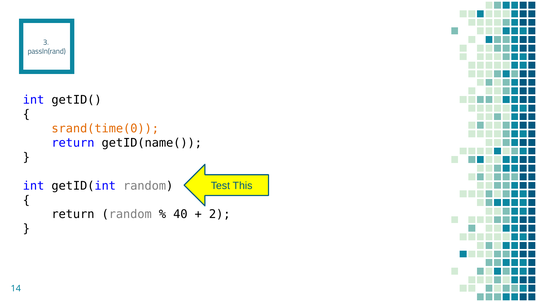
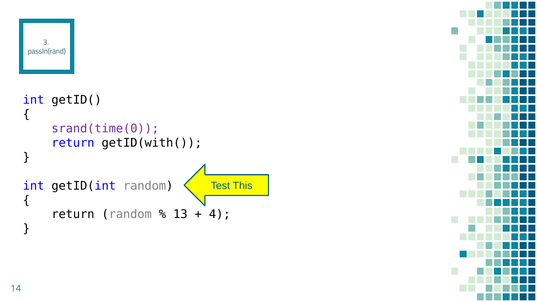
srand(time(0 colour: orange -> purple (105, 129)
getID(name(: getID(name( -> getID(with( (152, 143)
40: 40 -> 13 (180, 214)
2: 2 -> 4 (220, 214)
